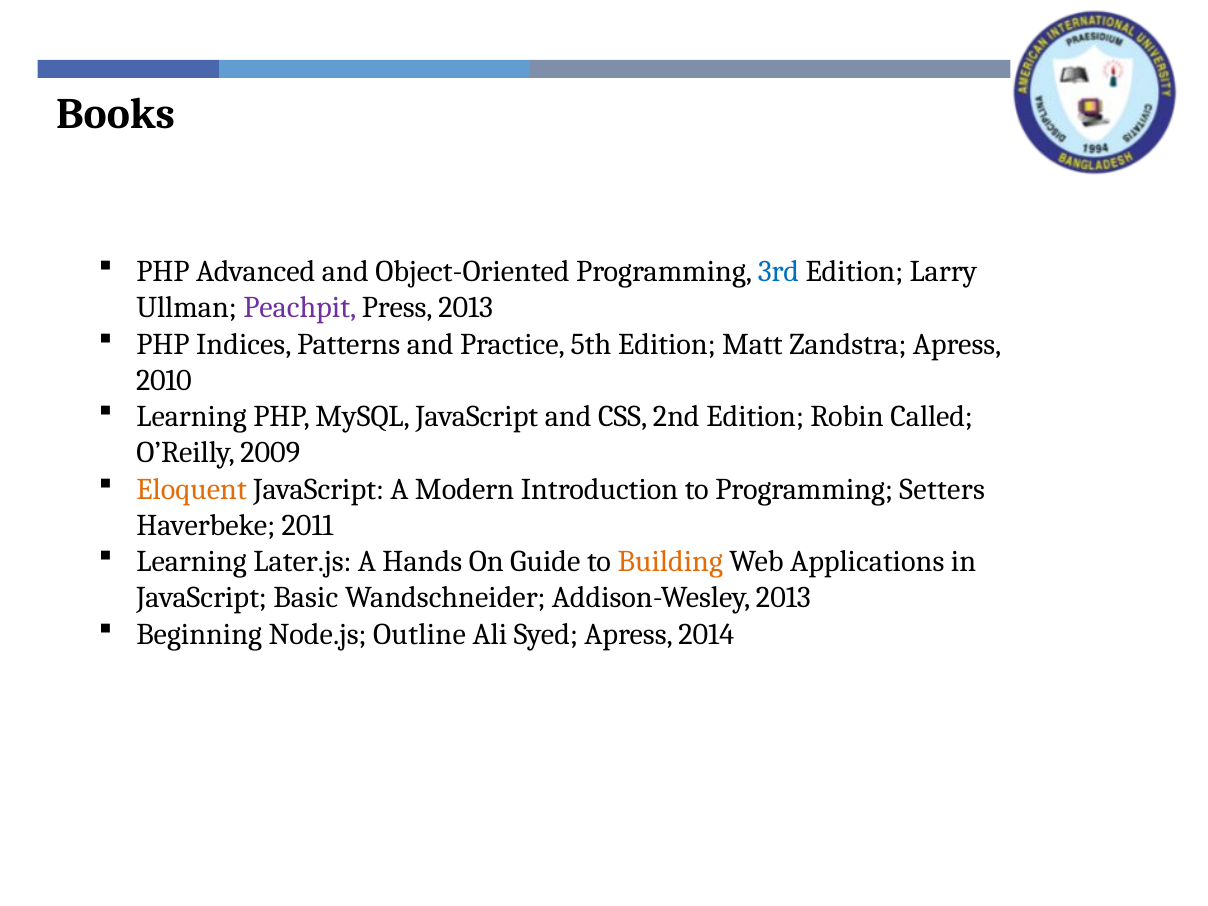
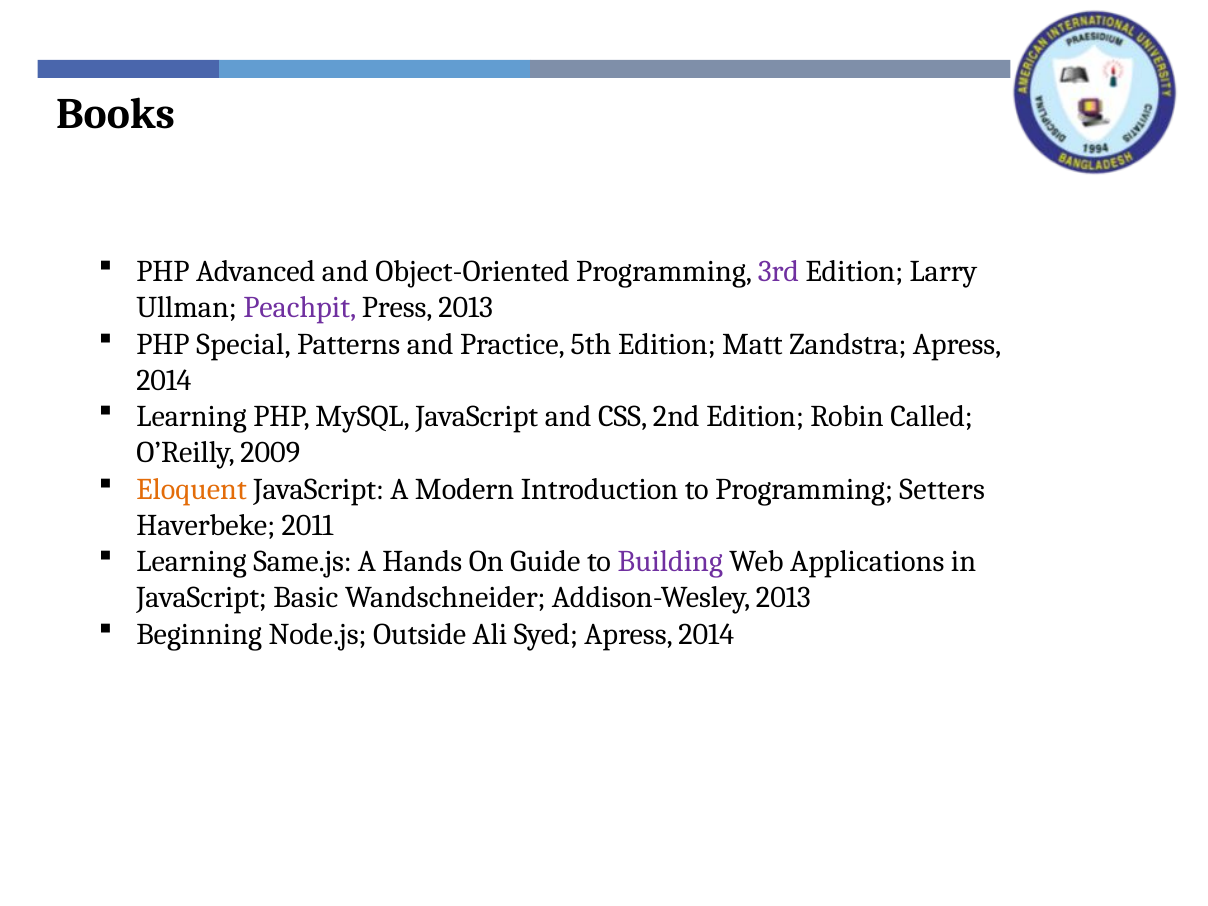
3rd colour: blue -> purple (778, 272)
Indices: Indices -> Special (244, 344)
2010: 2010 -> 2014 (164, 380)
Later.js: Later.js -> Same.js (303, 562)
Building colour: orange -> purple (670, 562)
Outline: Outline -> Outside (420, 634)
